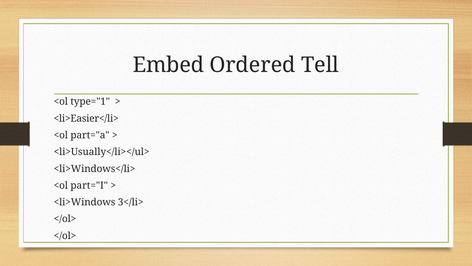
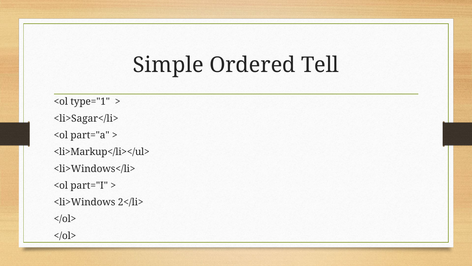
Embed: Embed -> Simple (168, 65)
<li>Easier</li>: <li>Easier</li> -> <li>Sagar</li> (86, 118)
<li>Usually</li></ul>: <li>Usually</li></ul> -> <li>Markup</li></ul> (102, 152)
3</li>: 3</li> -> 2</li> (131, 202)
